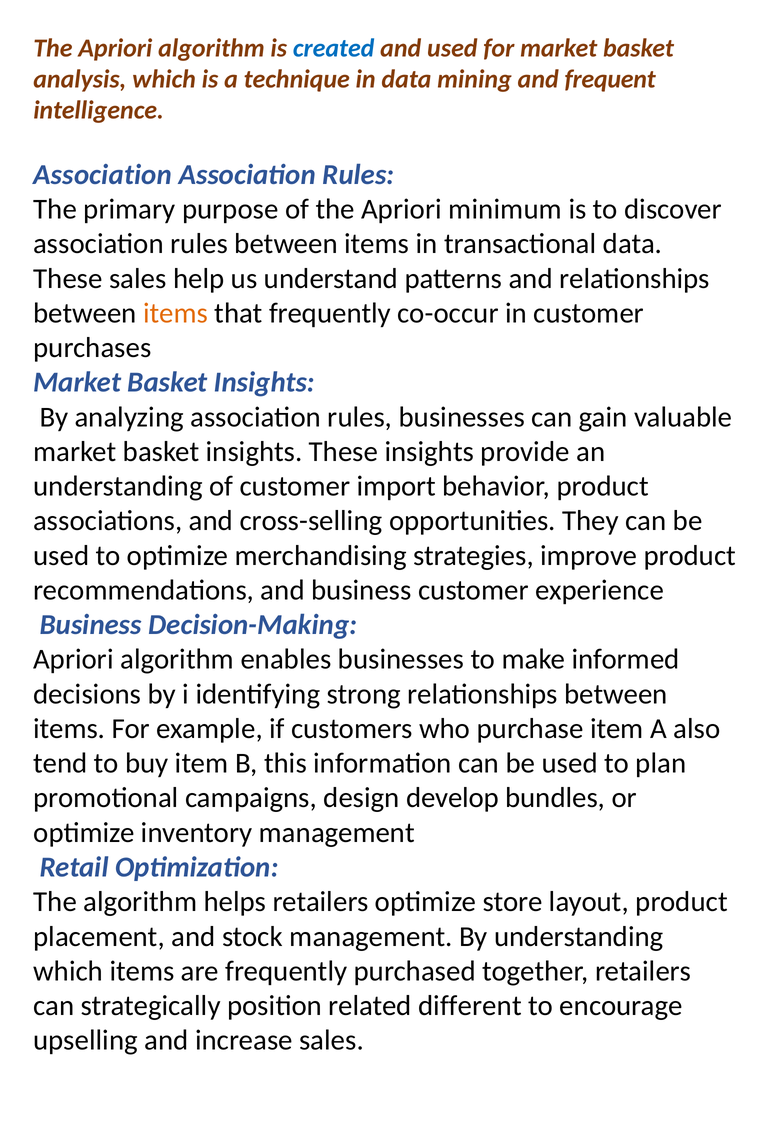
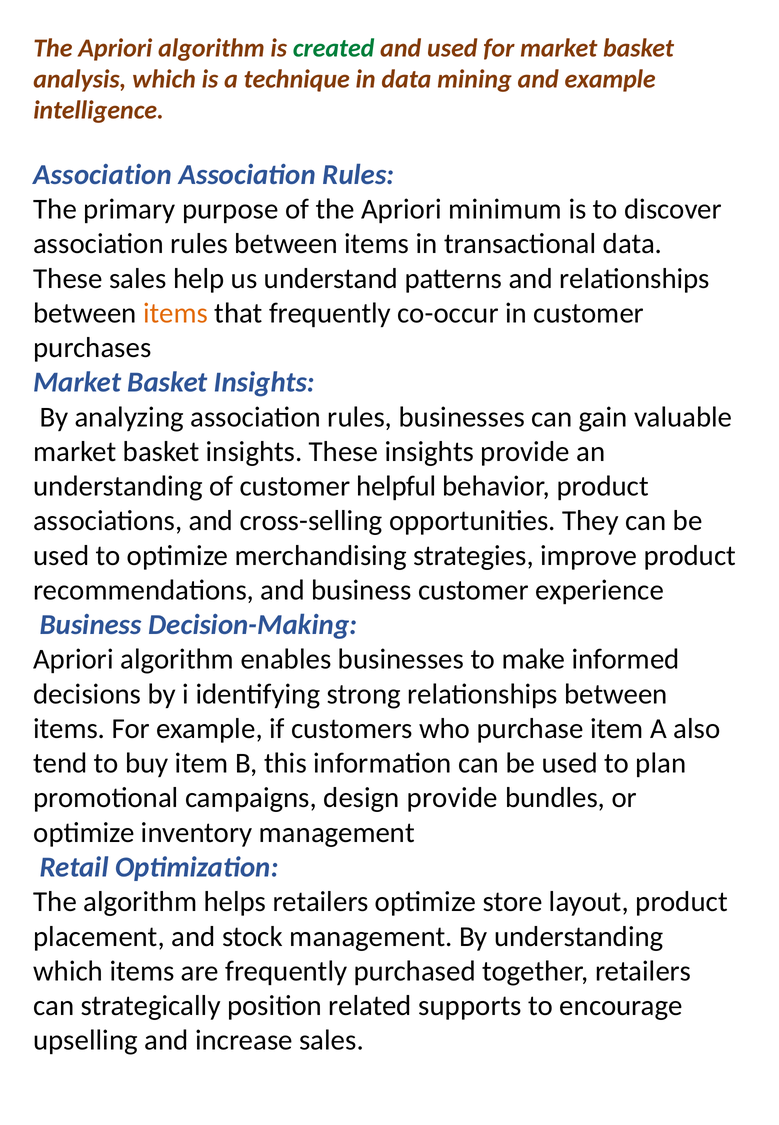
created colour: blue -> green (334, 48)
and frequent: frequent -> example (610, 79)
import: import -> helpful (396, 486)
design develop: develop -> provide (452, 798)
different: different -> supports (470, 1006)
